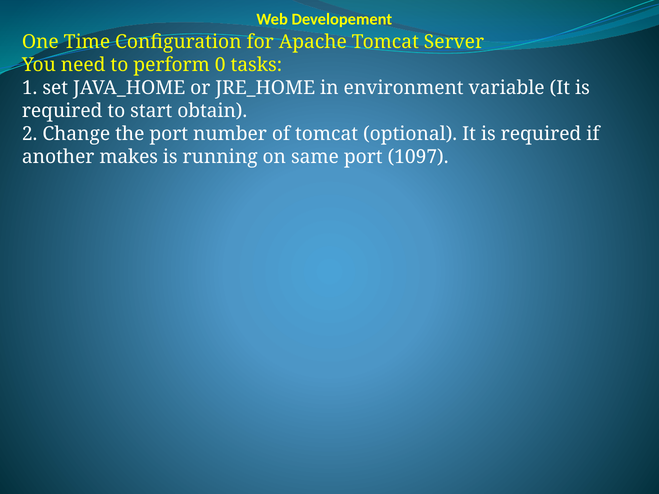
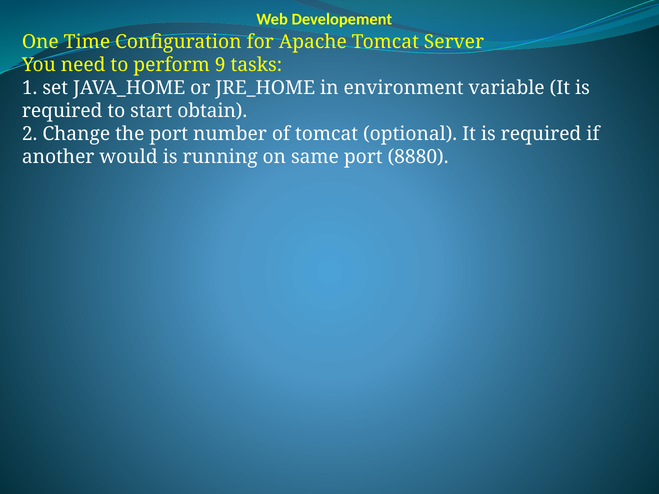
0: 0 -> 9 (220, 65)
makes: makes -> would (129, 157)
1097: 1097 -> 8880 (418, 157)
